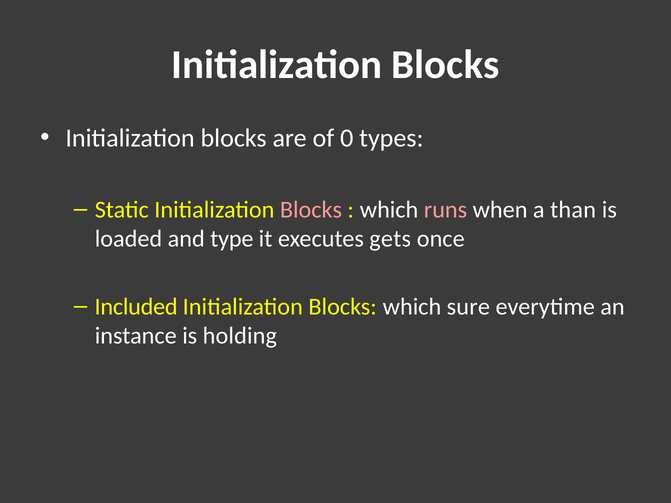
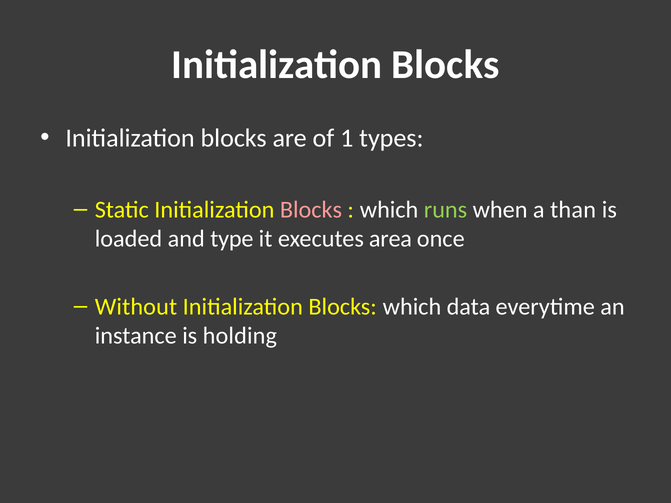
0: 0 -> 1 (347, 138)
runs colour: pink -> light green (446, 210)
gets: gets -> area (390, 239)
Included: Included -> Without (136, 307)
sure: sure -> data (468, 307)
